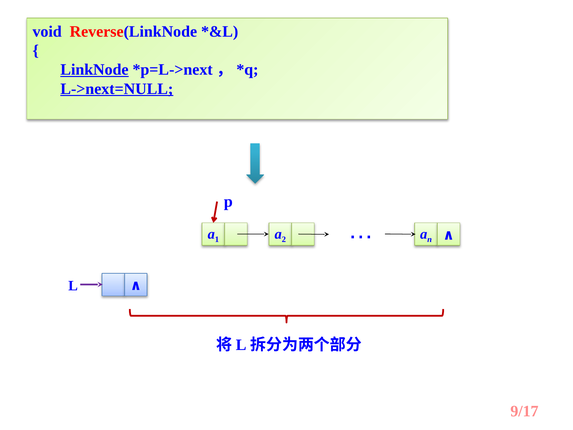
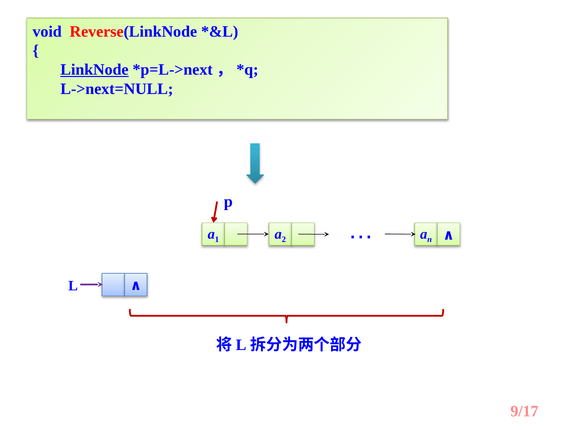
L->next=NULL underline: present -> none (117, 89)
